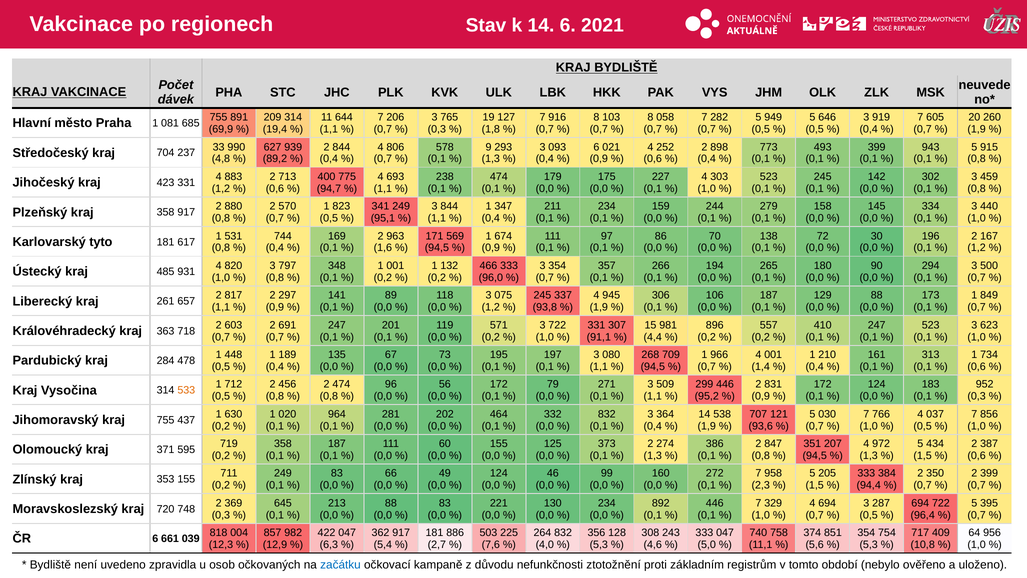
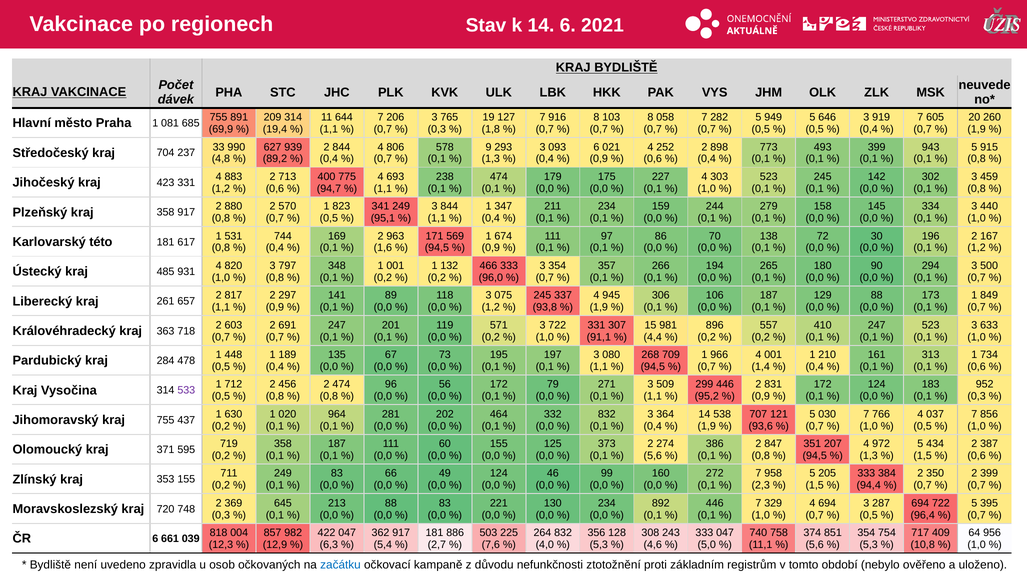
tyto: tyto -> této (101, 242)
623: 623 -> 633 (989, 325)
533 colour: orange -> purple (186, 390)
1,3: 1,3 -> 5,6 (653, 455)
